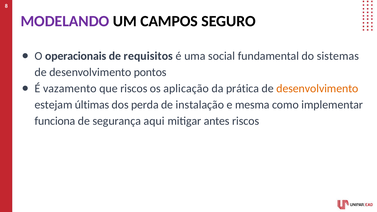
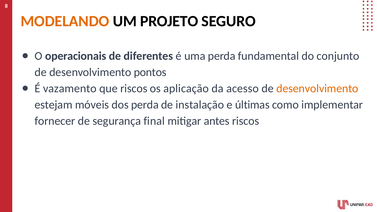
MODELANDO colour: purple -> orange (65, 21)
CAMPOS: CAMPOS -> PROJETO (169, 21)
requisitos: requisitos -> diferentes (148, 56)
uma social: social -> perda (222, 56)
sistemas: sistemas -> conjunto (338, 56)
prática: prática -> acesso (242, 88)
últimas: últimas -> móveis (92, 105)
mesma: mesma -> últimas (252, 105)
funciona: funciona -> fornecer (55, 121)
aqui: aqui -> final (154, 121)
